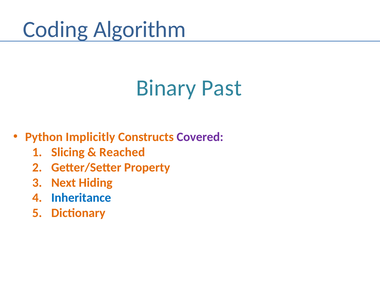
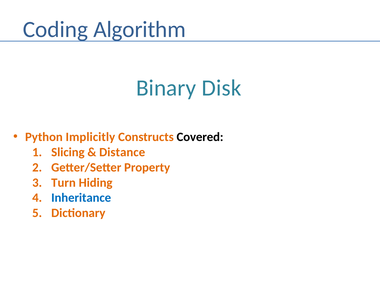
Past: Past -> Disk (222, 88)
Covered colour: purple -> black (200, 137)
Reached: Reached -> Distance (122, 152)
Next: Next -> Turn (64, 183)
